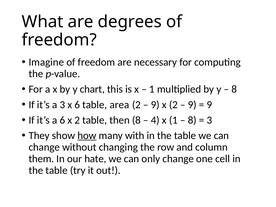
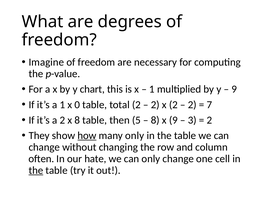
8: 8 -> 9 (234, 89)
a 3: 3 -> 1 (62, 105)
x 6: 6 -> 0 (77, 105)
area: area -> total (120, 105)
9: 9 -> 2 (155, 105)
9: 9 -> 2 (192, 105)
9: 9 -> 7 (209, 105)
a 6: 6 -> 2 (62, 120)
2: 2 -> 8 (77, 120)
then 8: 8 -> 5 (136, 120)
4: 4 -> 8 (155, 120)
x 1: 1 -> 9 (173, 120)
8: 8 -> 3 (192, 120)
3: 3 -> 2 (209, 120)
many with: with -> only (135, 136)
them: them -> often (41, 159)
the underline: none -> present (36, 170)
